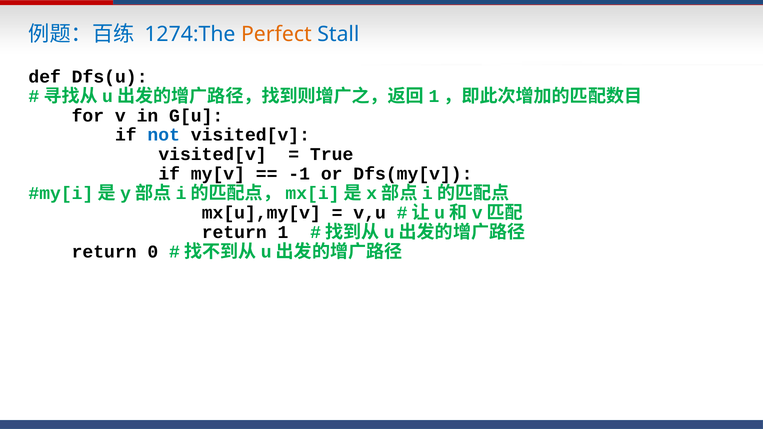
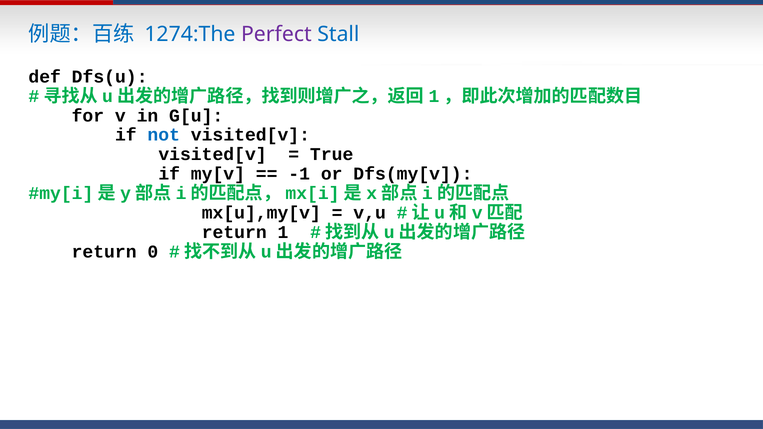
Perfect colour: orange -> purple (276, 34)
